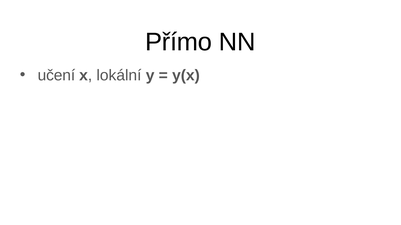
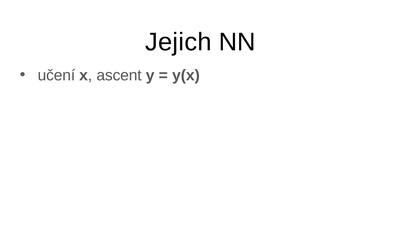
Přímo: Přímo -> Jejich (178, 42)
lokální: lokální -> ascent (119, 76)
